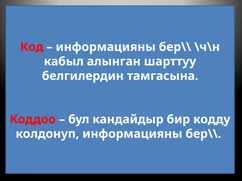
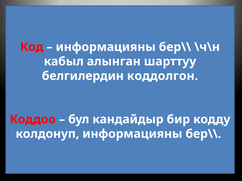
тамгасына: тамгасына -> коддолгон (163, 76)
